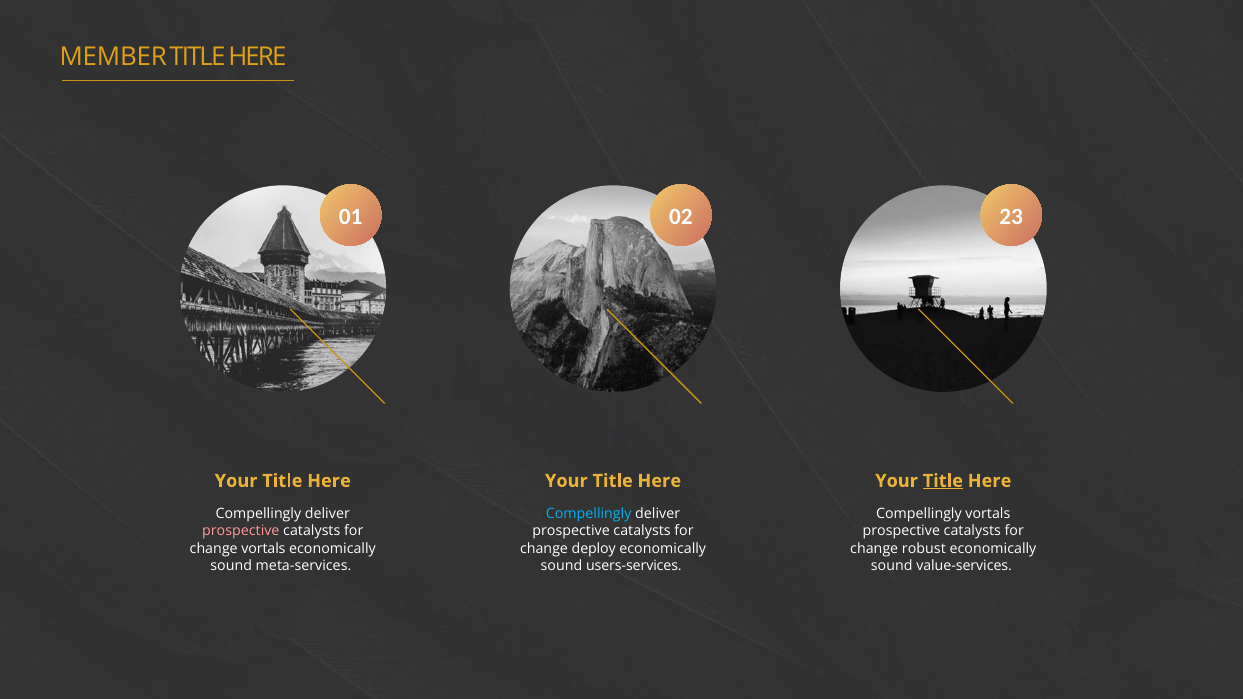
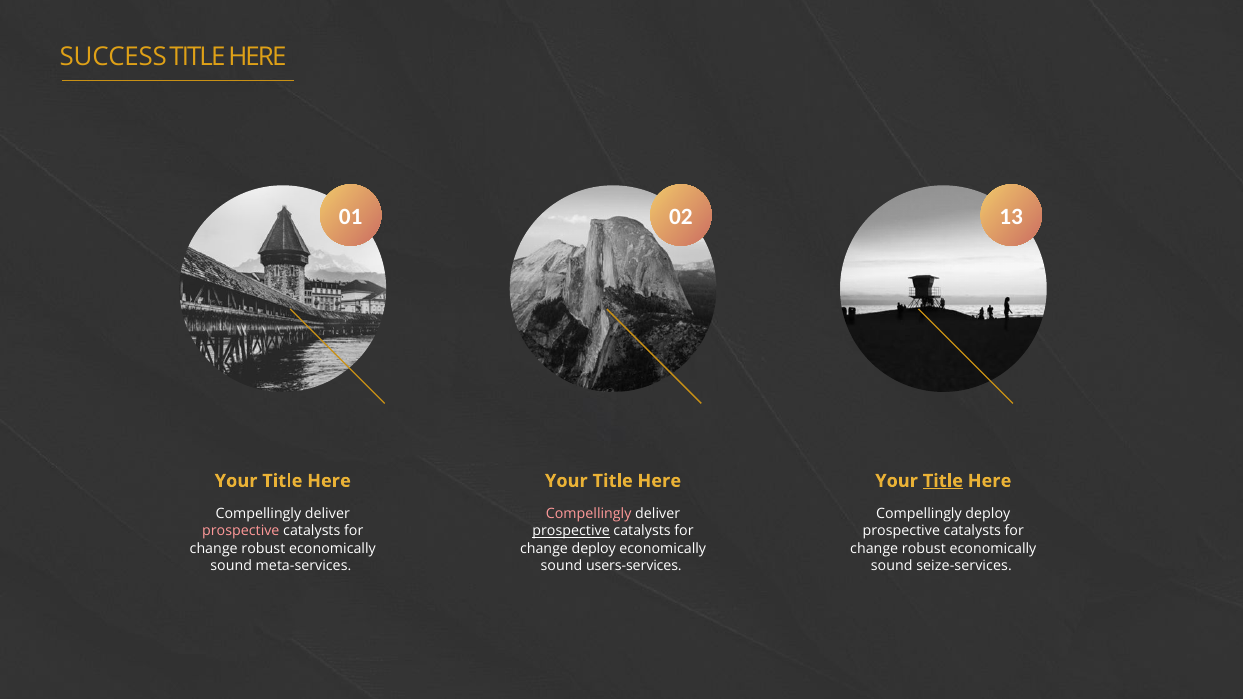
MEMBER: MEMBER -> SUCCESS (113, 57)
23: 23 -> 13 (1011, 217)
Compellingly colour: light blue -> pink (589, 514)
Compellingly vortals: vortals -> deploy (988, 514)
prospective underline: none -> present (571, 531)
vortals: vortals -> robust (263, 548)
value-services: value-services -> seize-services (964, 566)
